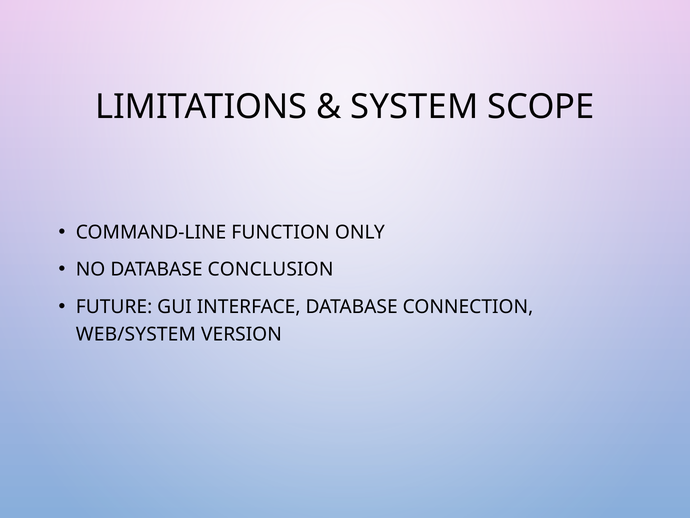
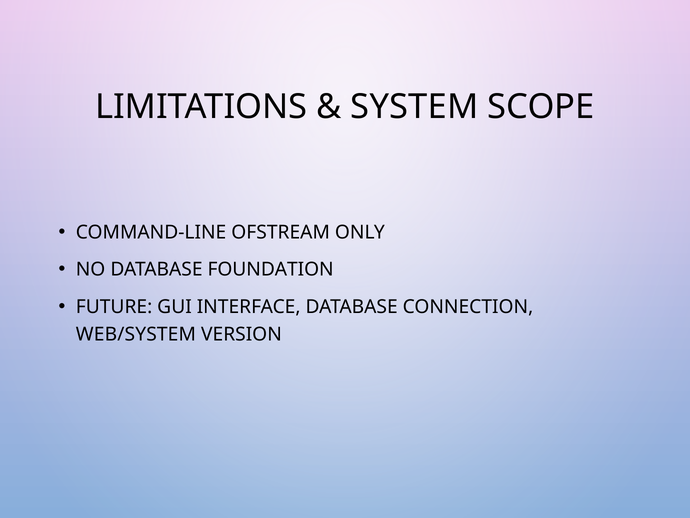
FUNCTION: FUNCTION -> OFSTREAM (281, 232)
CONCLUSION: CONCLUSION -> FOUNDATION (271, 269)
